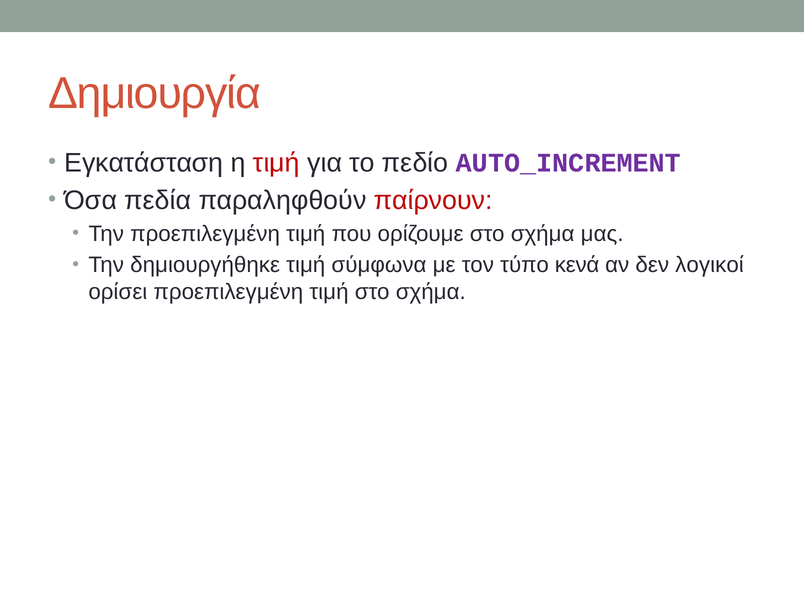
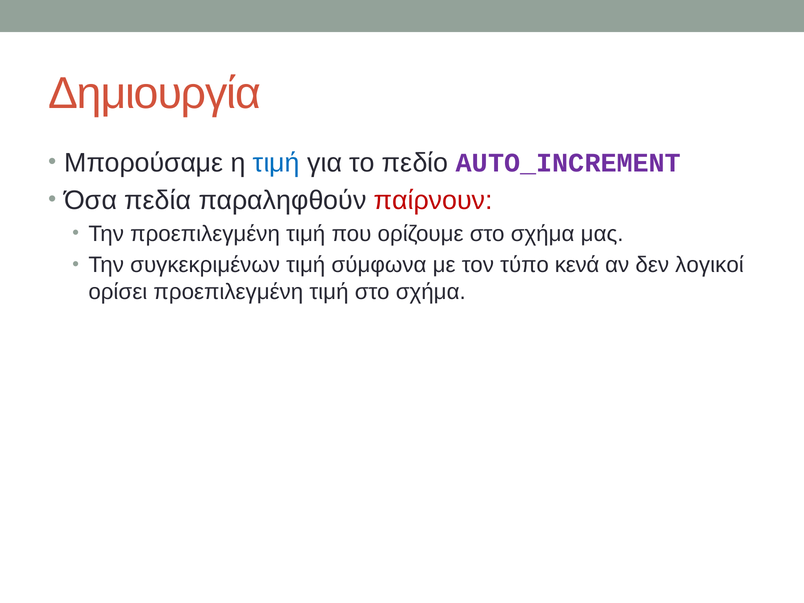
Εγκατάσταση: Εγκατάσταση -> Μπορούσαμε (144, 163)
τιμή colour: red -> blue (276, 163)
δημιουργήθηκε: δημιουργήθηκε -> συγκεκριμένων (205, 265)
